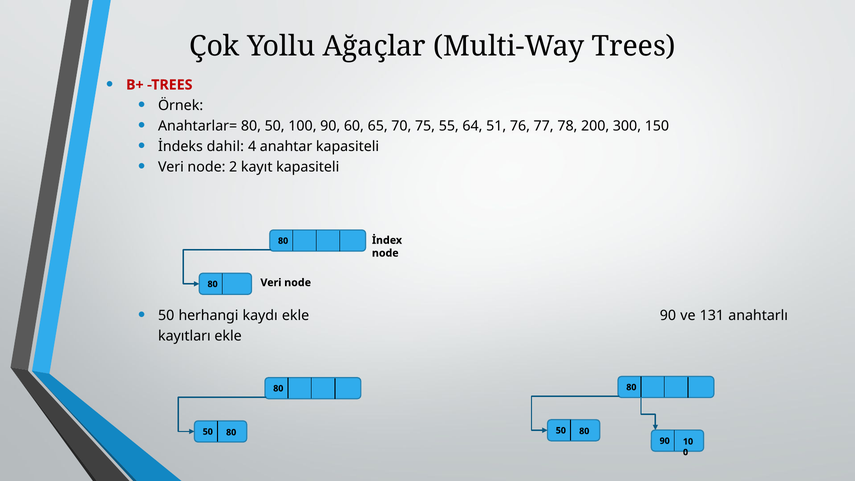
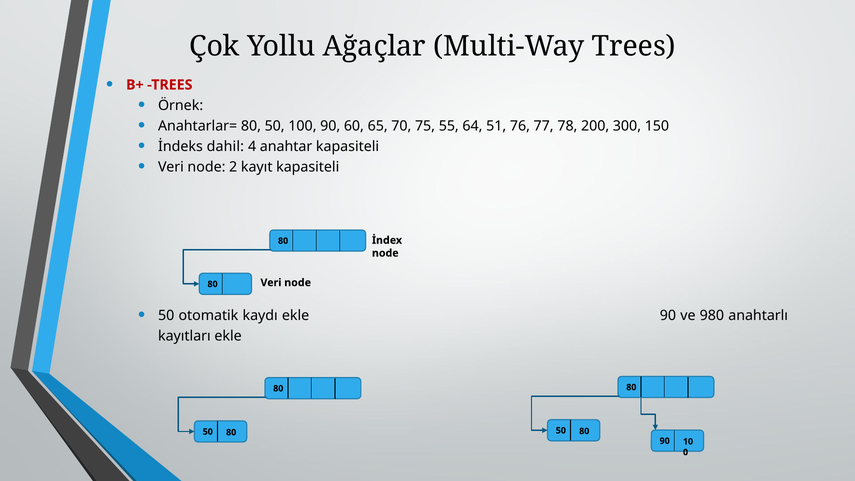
herhangi: herhangi -> otomatik (208, 315)
131: 131 -> 980 (712, 315)
